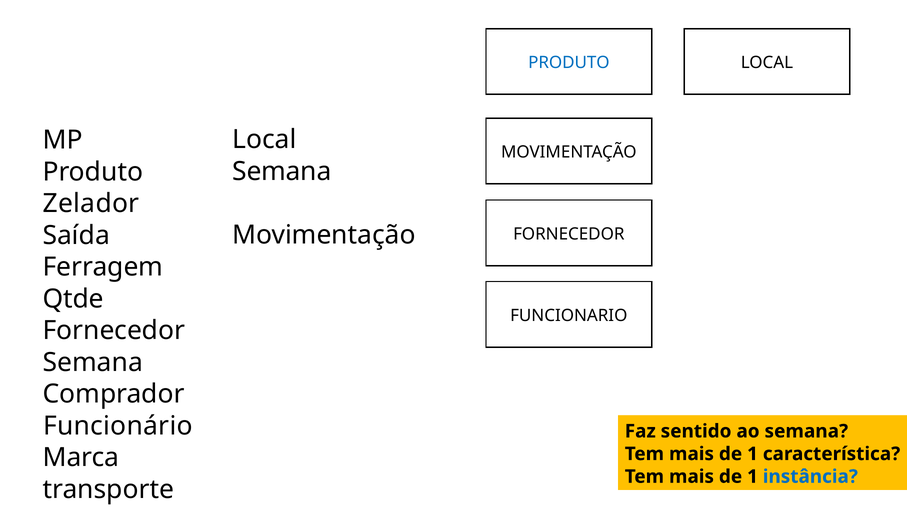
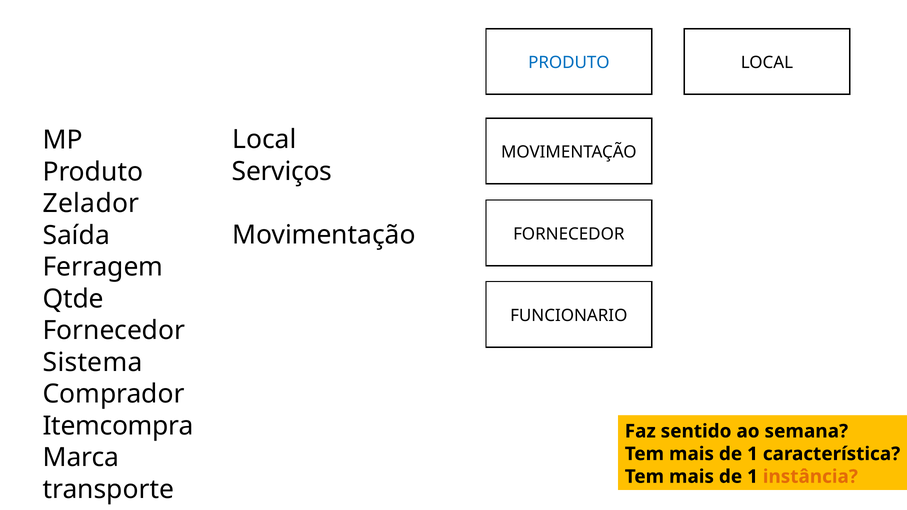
Semana: Semana -> Serviços (282, 171)
Semana: Semana -> Sistema (93, 363)
Funcionário: Funcionário -> Itemcompra (118, 426)
instância colour: blue -> orange (810, 477)
